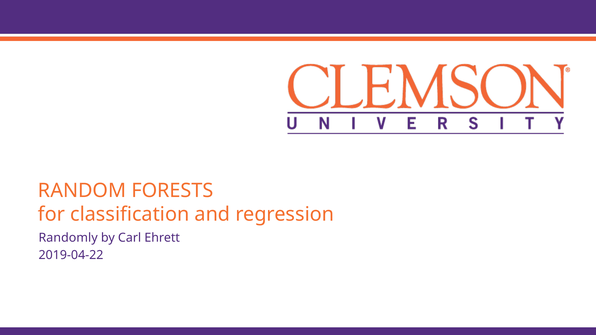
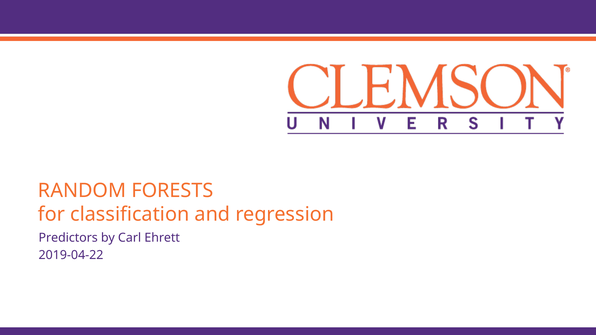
Randomly: Randomly -> Predictors (68, 238)
